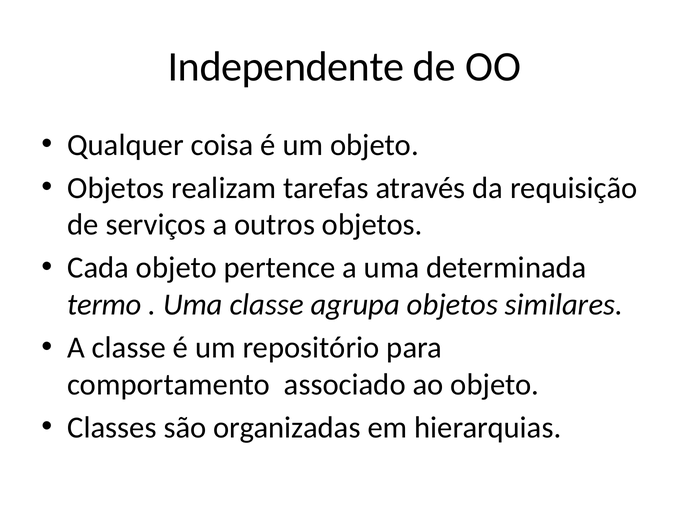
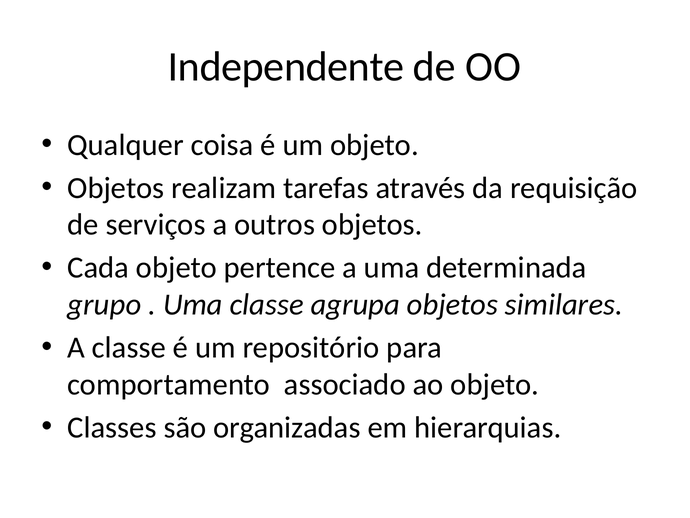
termo: termo -> grupo (104, 304)
